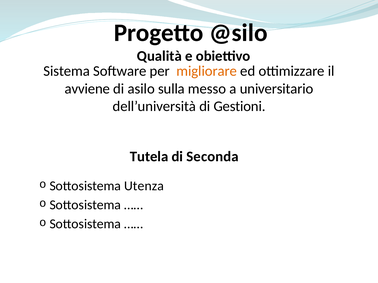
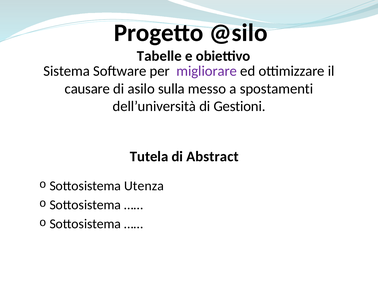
Qualità: Qualità -> Tabelle (159, 56)
migliorare colour: orange -> purple (207, 71)
avviene: avviene -> causare (87, 89)
universitario: universitario -> spostamenti (277, 89)
Seconda: Seconda -> Abstract (213, 157)
